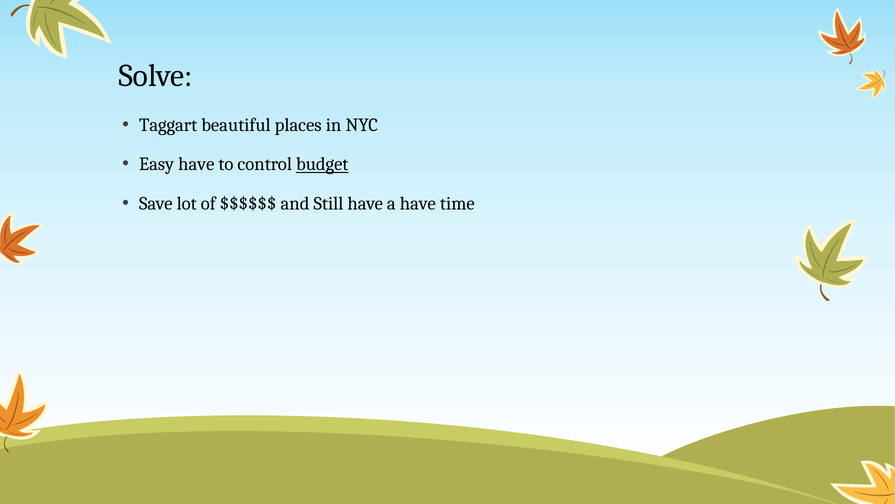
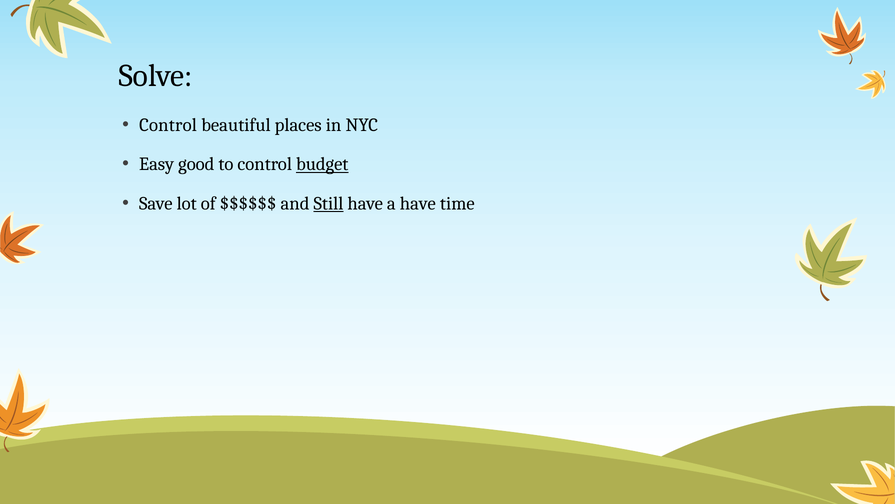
Taggart: Taggart -> Control (168, 125)
Easy have: have -> good (196, 164)
Still underline: none -> present (328, 203)
